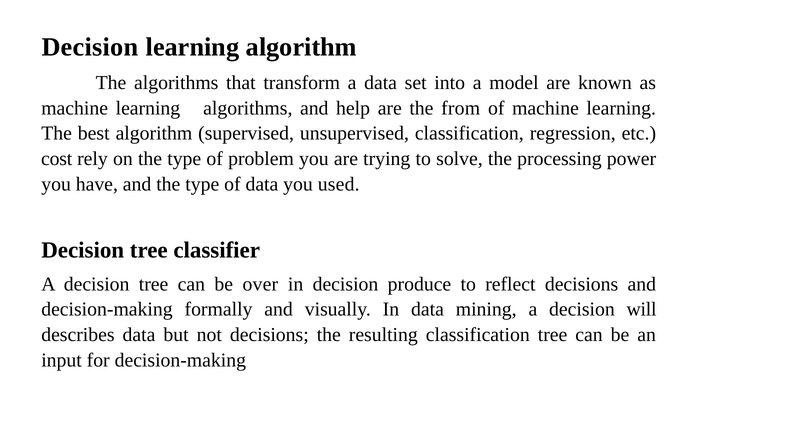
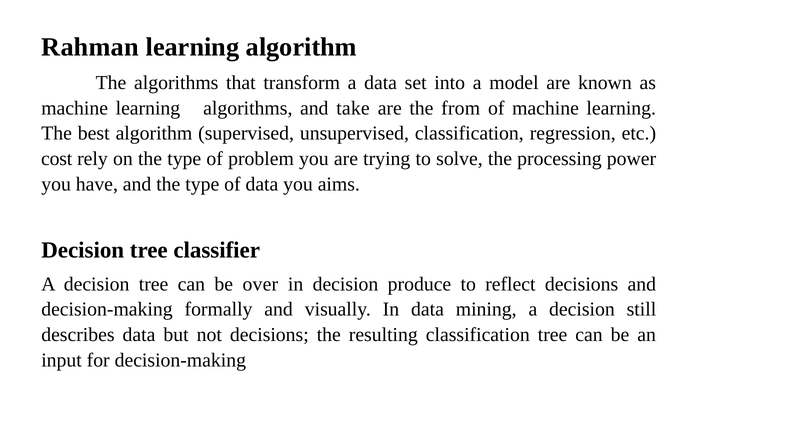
Decision: Decision -> Rahman (90, 47)
help: help -> take (353, 108)
used: used -> aims (339, 184)
will: will -> still (641, 309)
